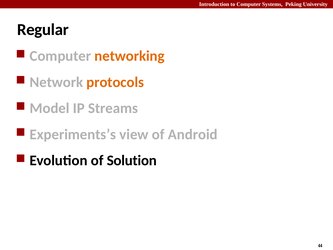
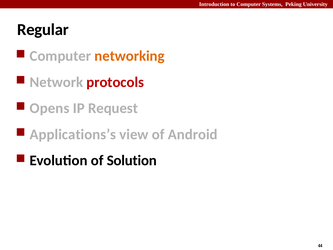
protocols colour: orange -> red (115, 82)
Model: Model -> Opens (50, 108)
Streams: Streams -> Request (113, 108)
Experiments’s: Experiments’s -> Applications’s (73, 134)
